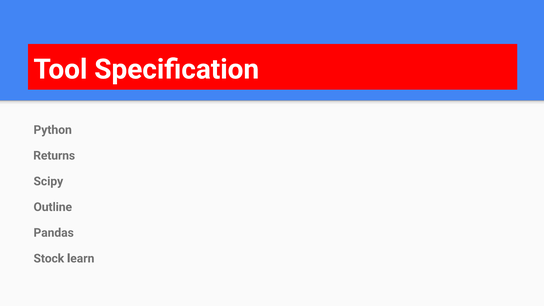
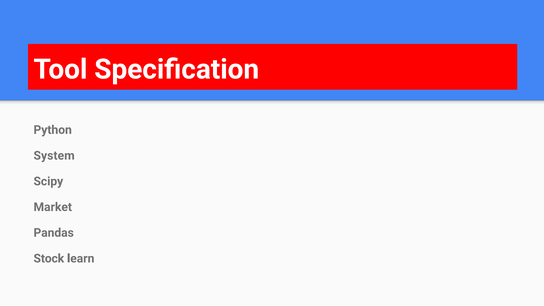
Returns: Returns -> System (54, 156)
Outline: Outline -> Market (53, 207)
